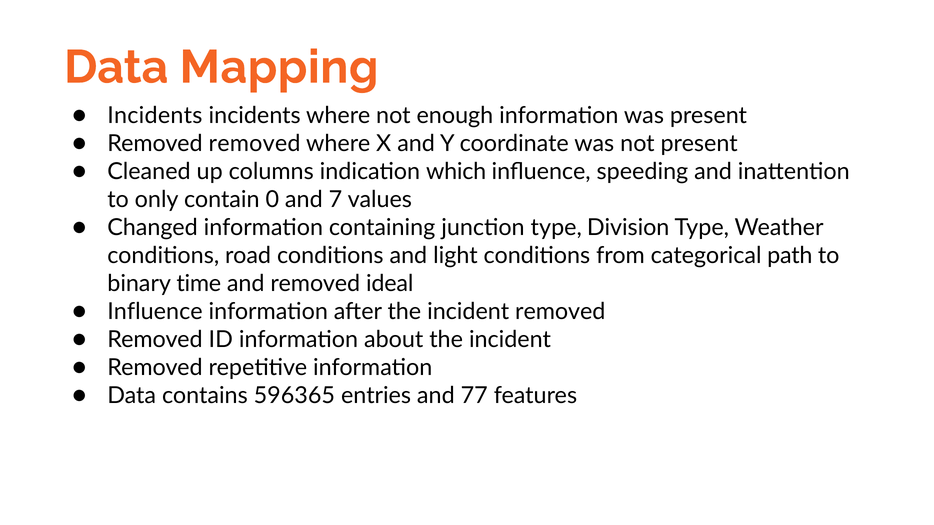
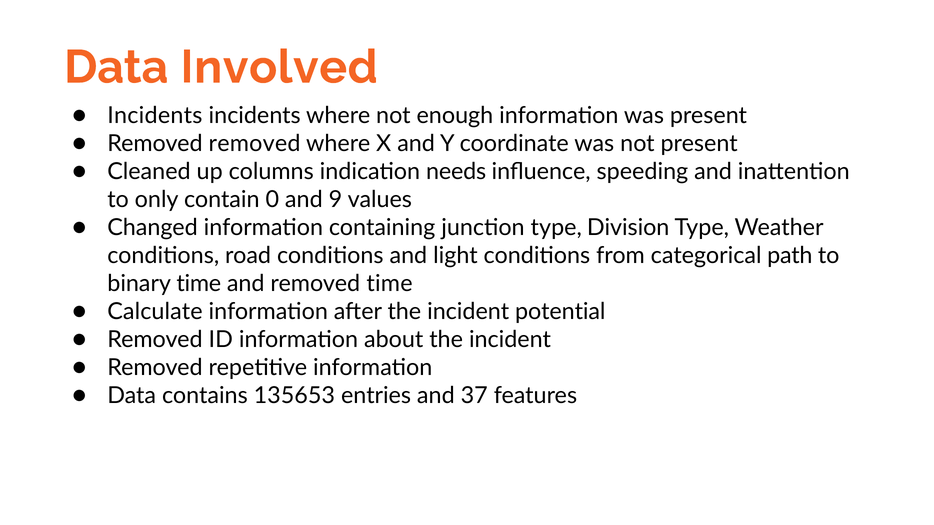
Mapping: Mapping -> Involved (279, 67)
which: which -> needs (456, 172)
7: 7 -> 9 (335, 200)
removed ideal: ideal -> time (390, 284)
Influence: Influence -> Calculate (155, 312)
incident removed: removed -> potential (560, 312)
596365: 596365 -> 135653 (294, 396)
77: 77 -> 37 (474, 396)
